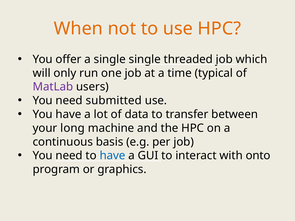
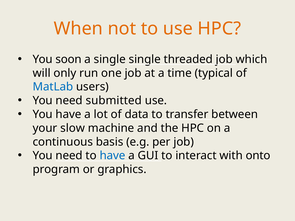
offer: offer -> soon (69, 59)
MatLab colour: purple -> blue (53, 87)
long: long -> slow (73, 128)
